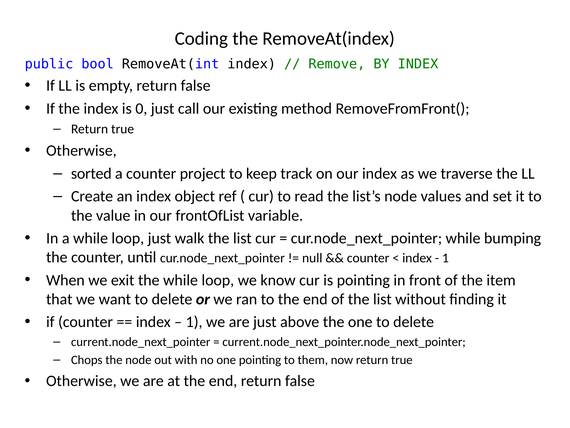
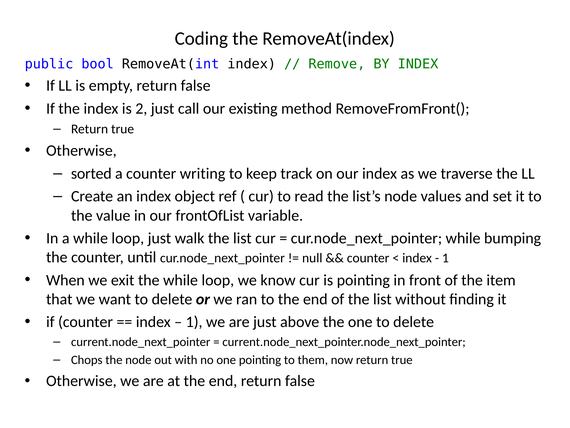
0: 0 -> 2 (141, 108)
project: project -> writing (203, 173)
